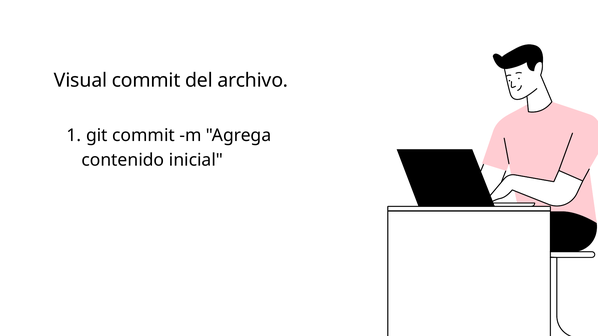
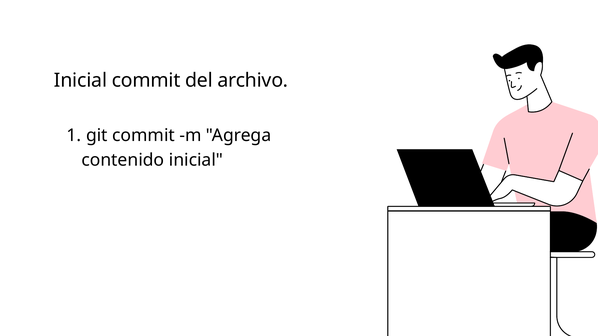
Visual: Visual -> Inicial (81, 81)
